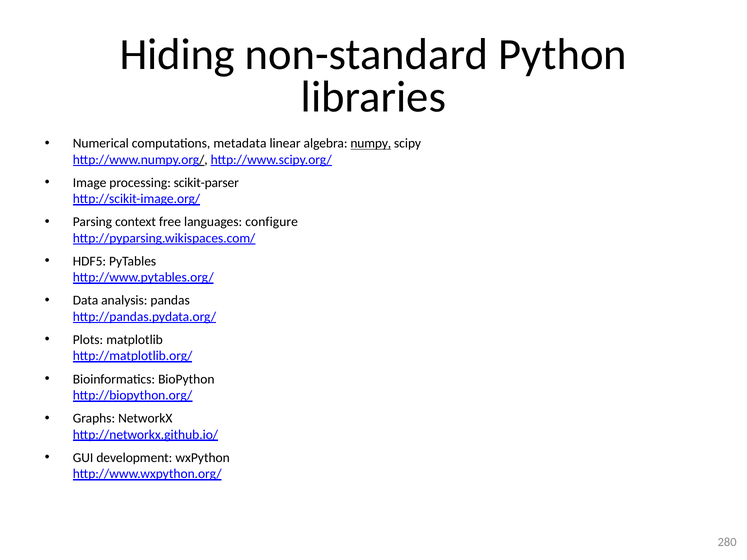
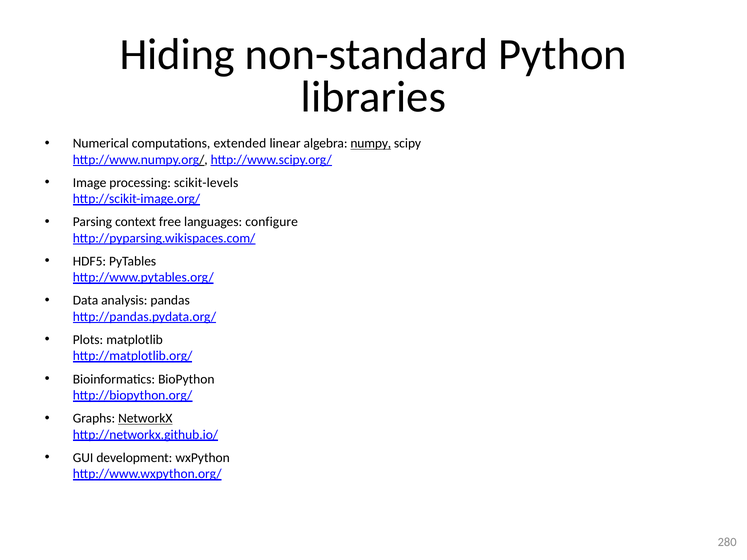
metadata: metadata -> extended (240, 144)
scikit-parser: scikit-parser -> scikit-levels (206, 183)
NetworkX underline: none -> present (145, 419)
